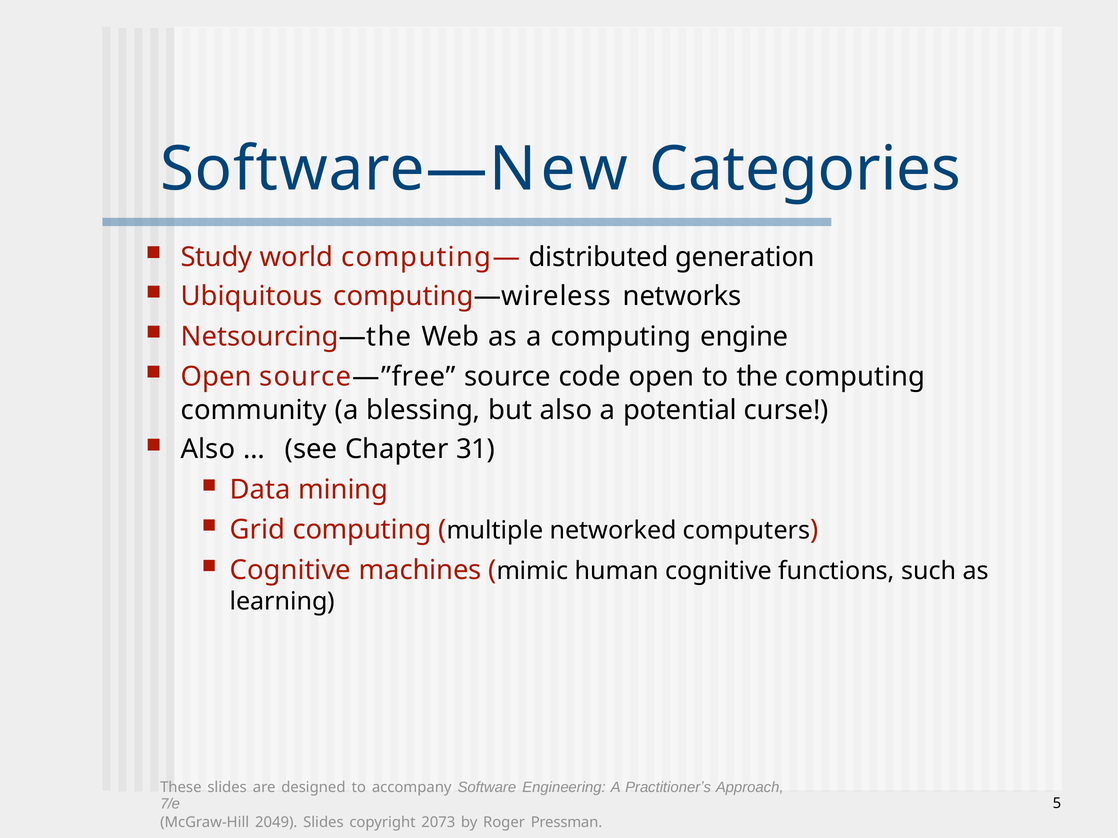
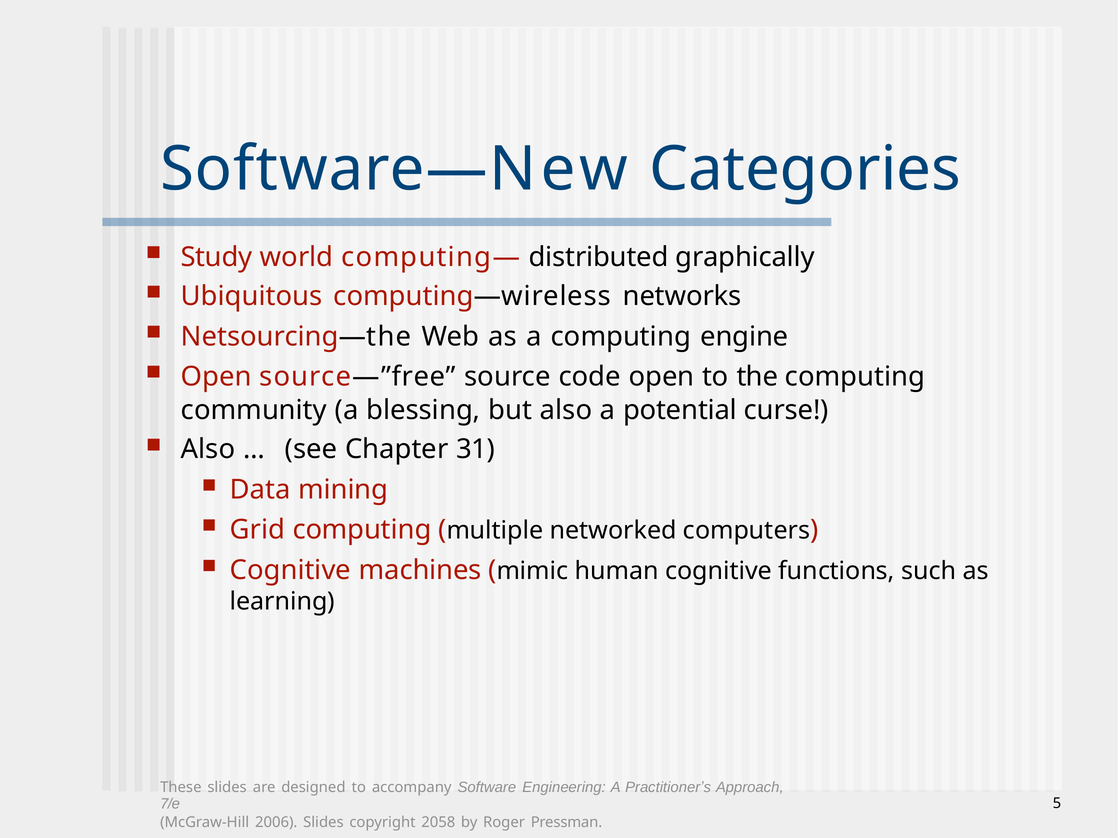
generation: generation -> graphically (745, 257)
2049: 2049 -> 2006 (276, 823)
2073: 2073 -> 2058 (438, 823)
